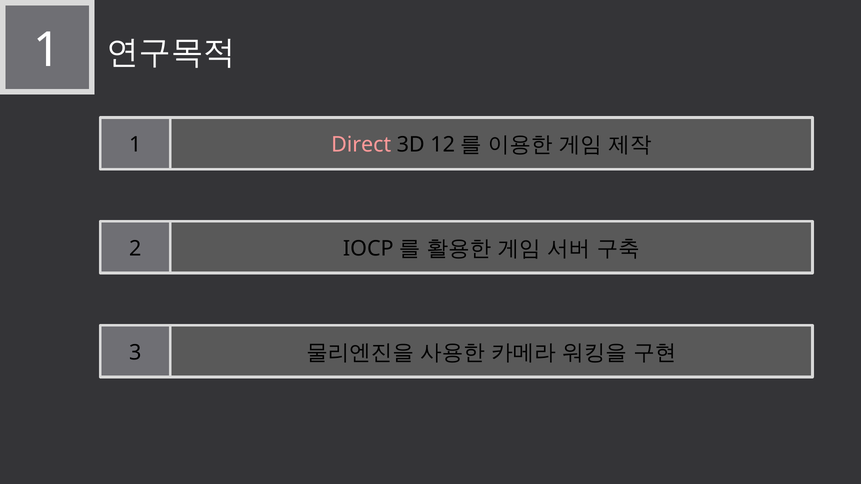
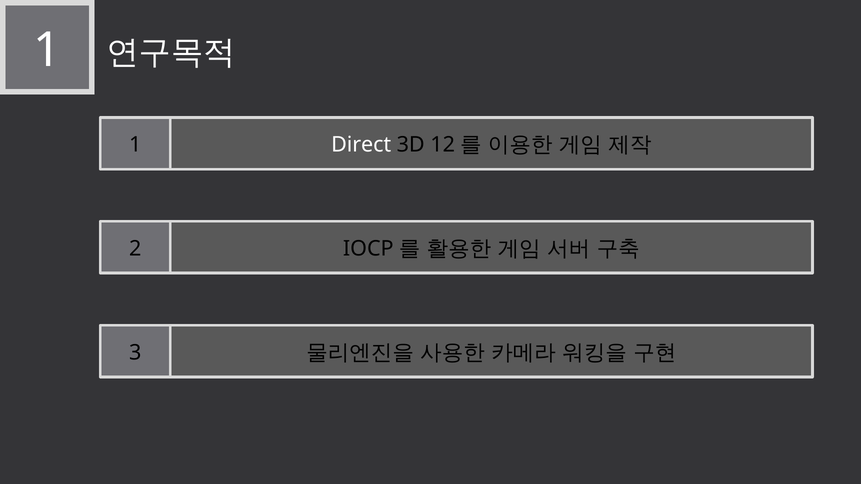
Direct colour: pink -> white (361, 145)
